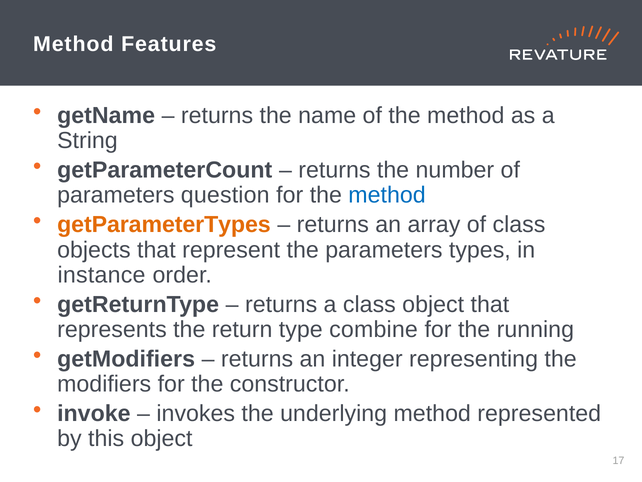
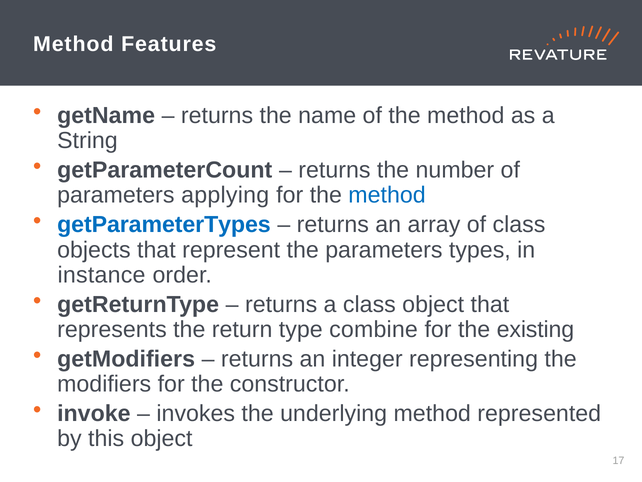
question: question -> applying (225, 195)
getParameterTypes colour: orange -> blue (164, 225)
running: running -> existing (535, 329)
